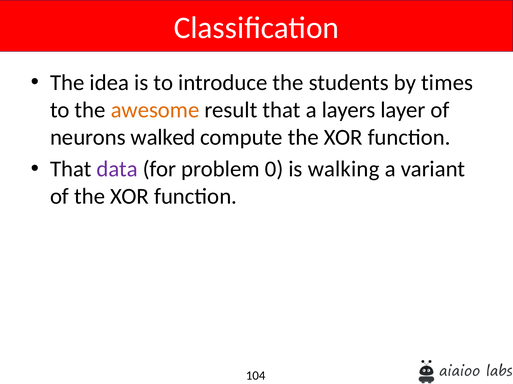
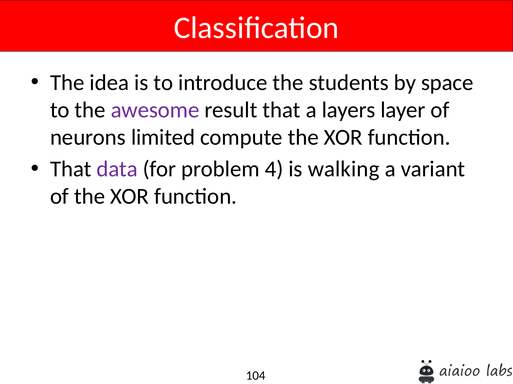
times: times -> space (447, 83)
awesome colour: orange -> purple (155, 110)
walked: walked -> limited (163, 138)
0: 0 -> 4 (274, 169)
